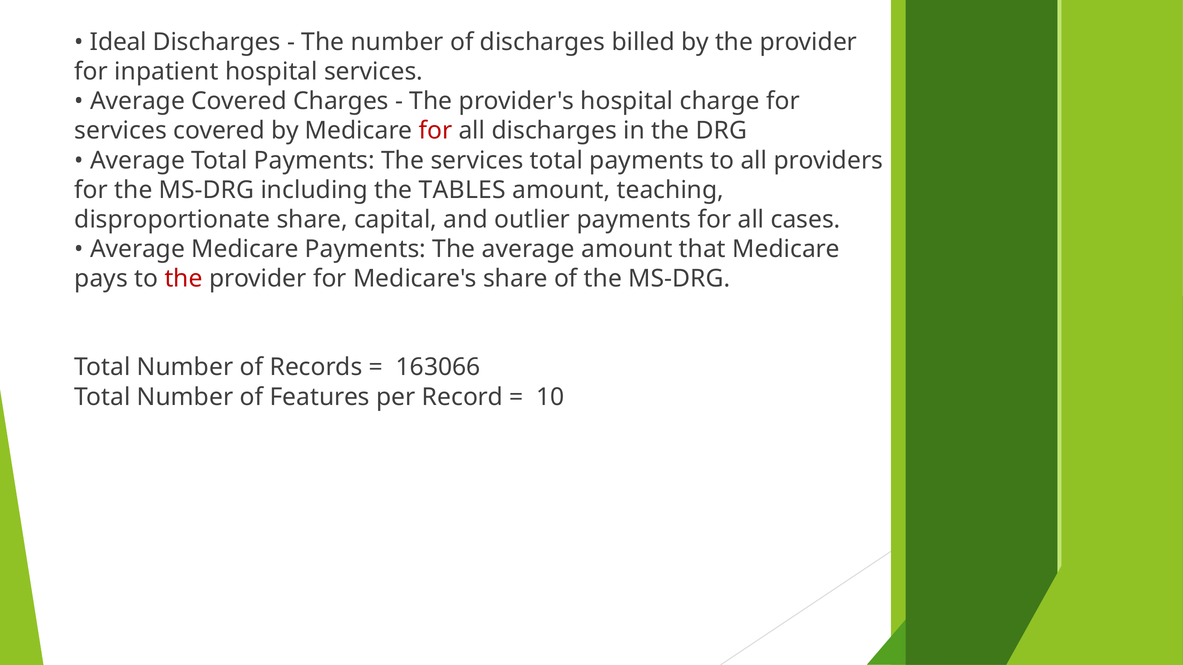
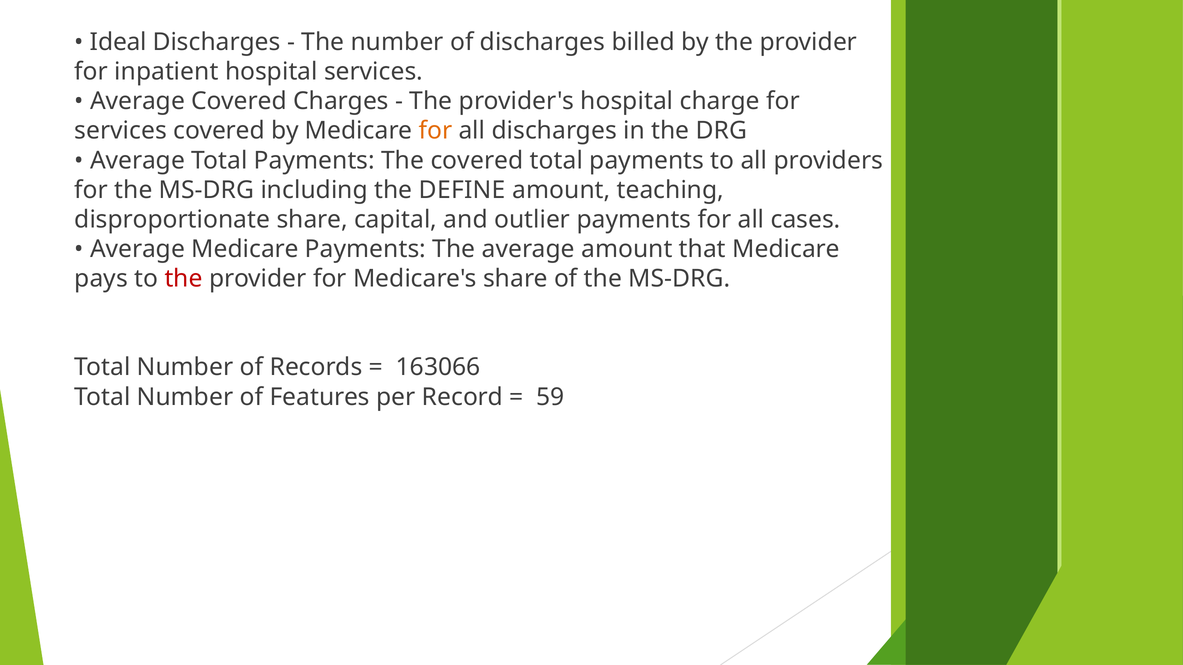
for colour: red -> orange (435, 131)
The services: services -> covered (477, 160)
TABLES: TABLES -> DEFINE (462, 190)
10: 10 -> 59 (550, 397)
